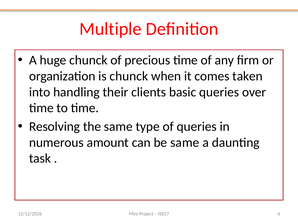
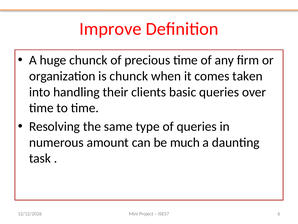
Multiple: Multiple -> Improve (110, 29)
be same: same -> much (185, 142)
